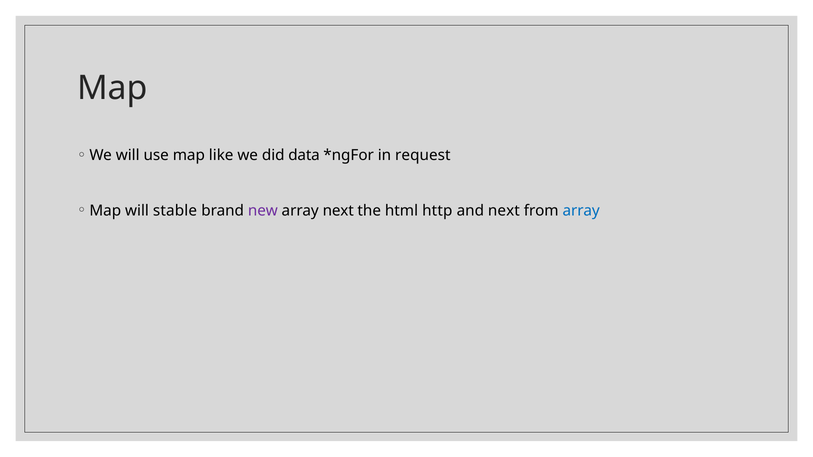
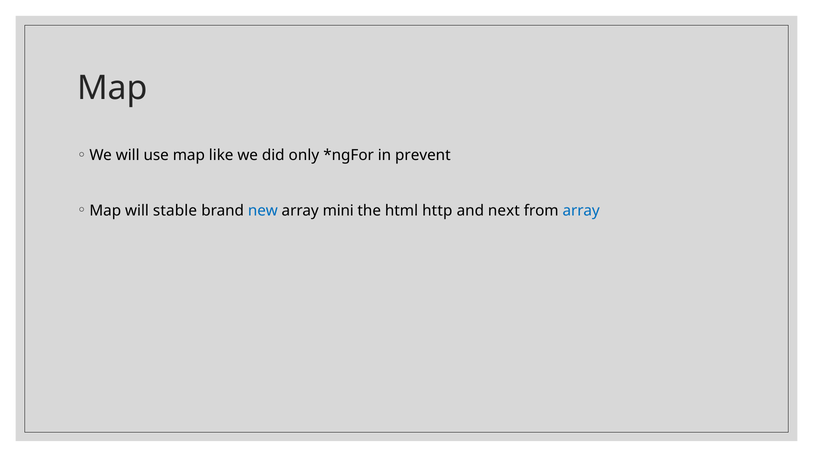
data: data -> only (304, 155)
request: request -> prevent (423, 155)
new colour: purple -> blue (263, 211)
array next: next -> mini (338, 211)
